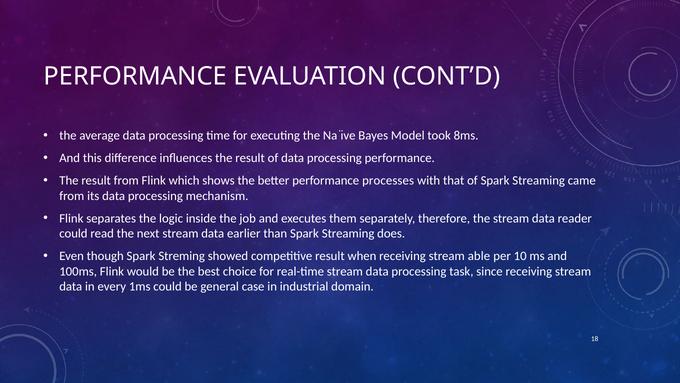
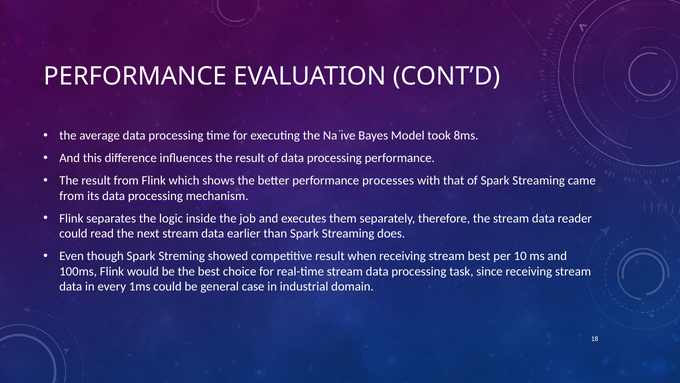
stream able: able -> best (479, 256)
